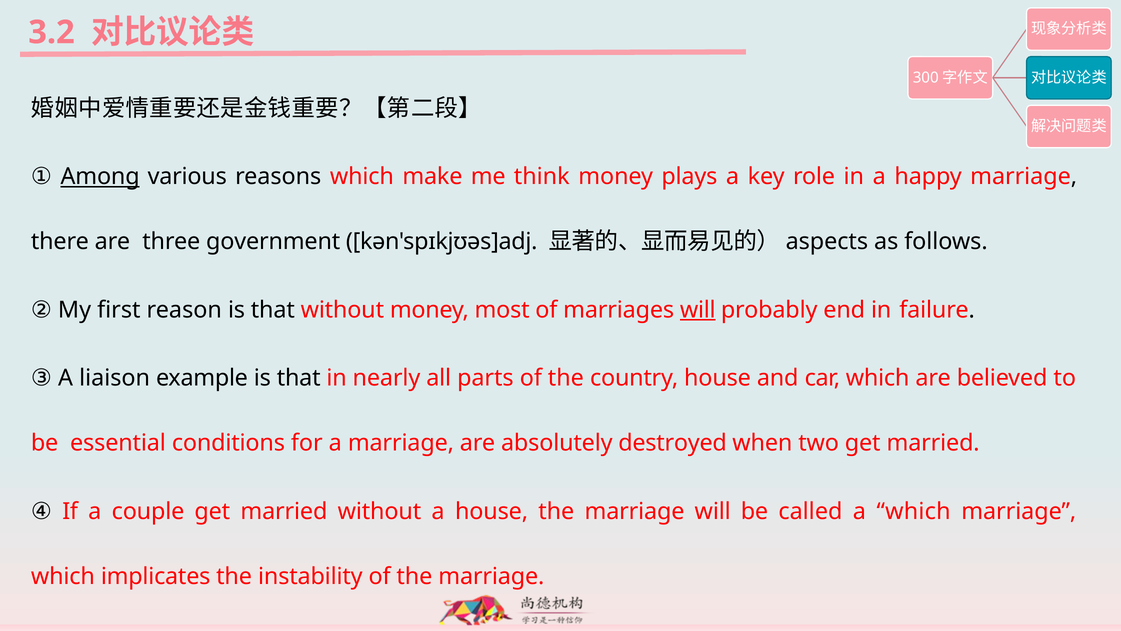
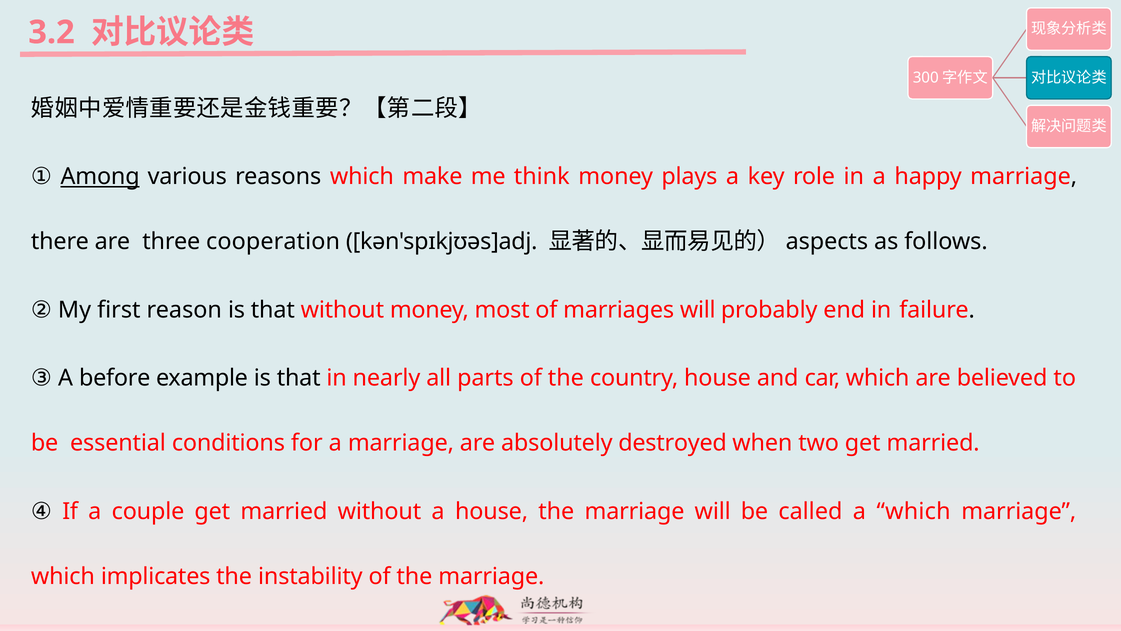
government: government -> cooperation (273, 241)
will underline: present -> none (698, 310)
liaison: liaison -> before (115, 378)
